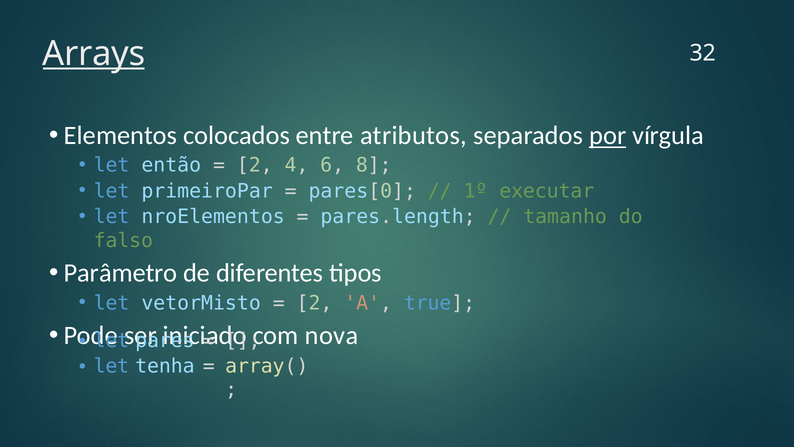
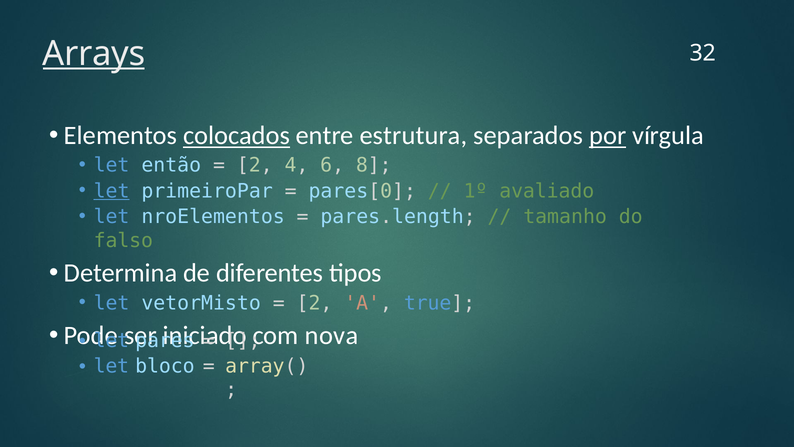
colocados underline: none -> present (236, 136)
atributos: atributos -> estrutura (413, 136)
let underline: none -> present (112, 191)
executar: executar -> avaliado (547, 191)
Parâmetro: Parâmetro -> Determina (121, 273)
tenha: tenha -> bloco (165, 366)
